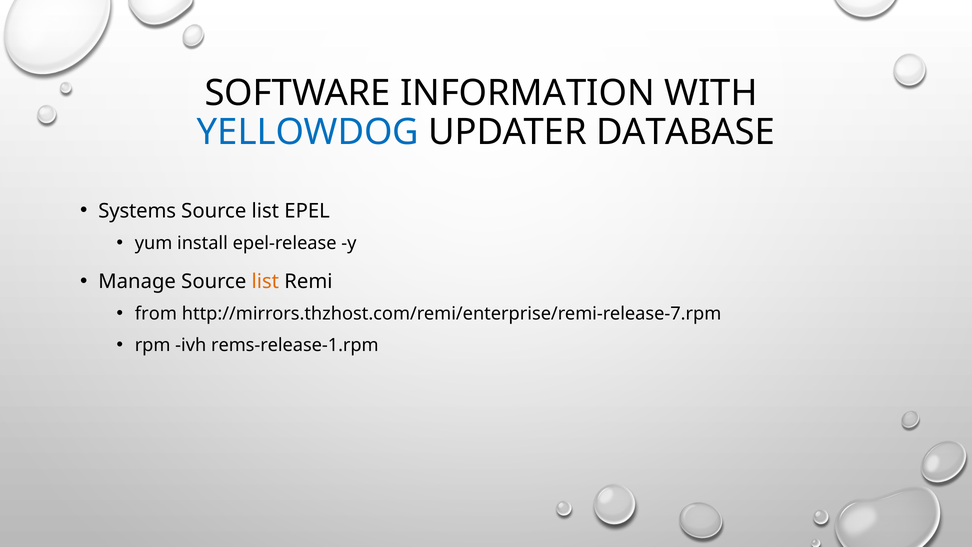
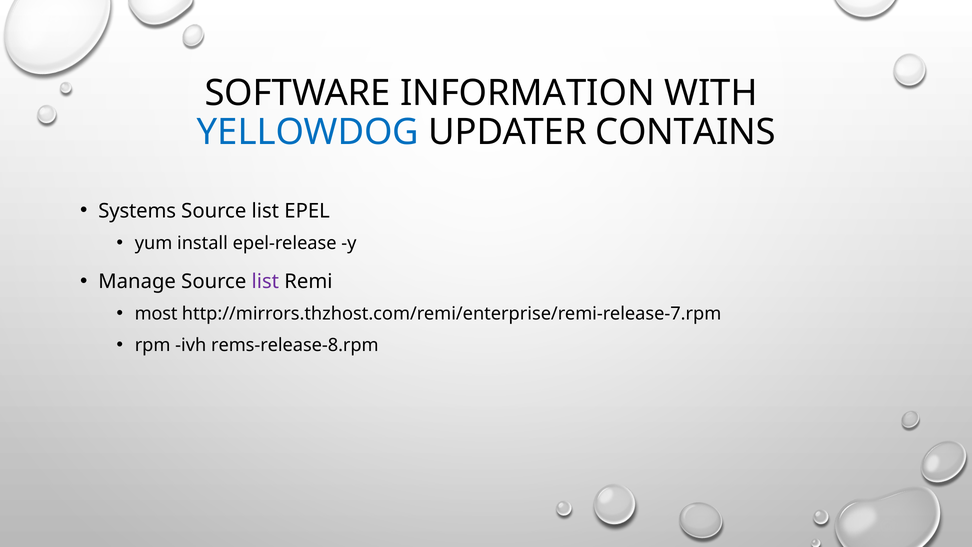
DATABASE: DATABASE -> CONTAINS (686, 132)
list colour: orange -> purple (265, 281)
from: from -> most (156, 314)
rems-release-1.rpm: rems-release-1.rpm -> rems-release-8.rpm (295, 345)
